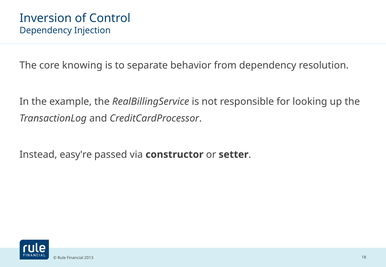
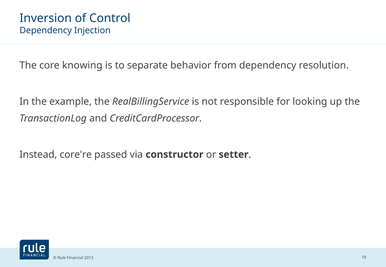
easy're: easy're -> core're (76, 155)
